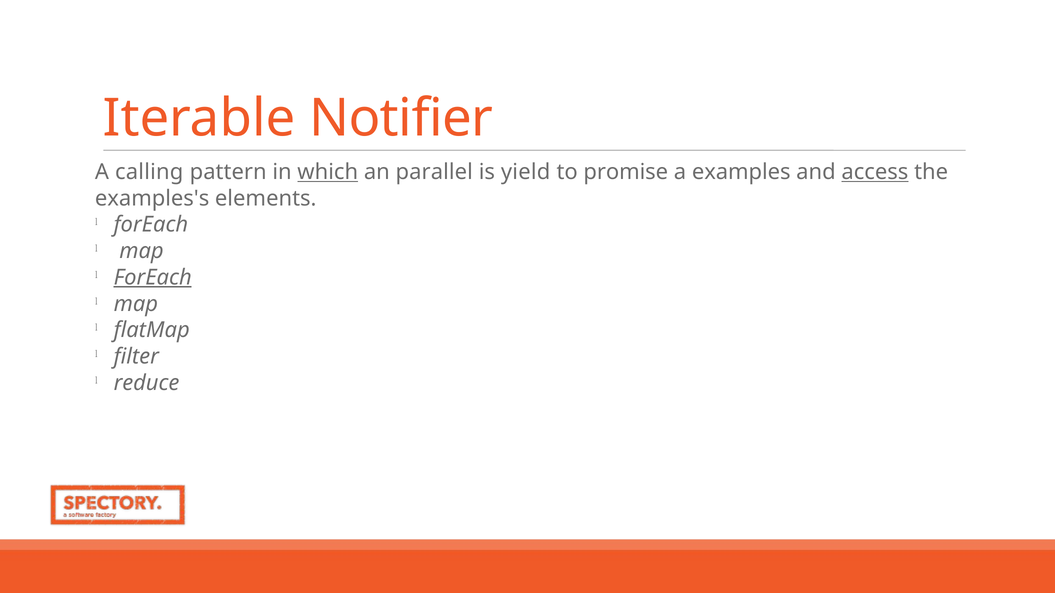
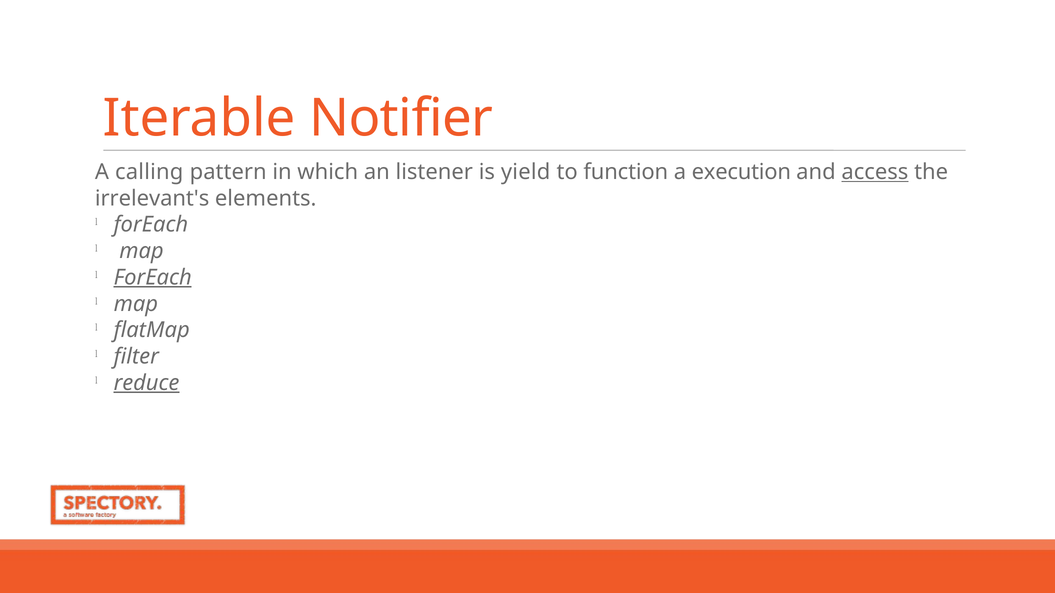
which underline: present -> none (328, 172)
parallel: parallel -> listener (434, 172)
promise: promise -> function (626, 172)
examples: examples -> execution (741, 172)
examples's: examples's -> irrelevant's (152, 198)
reduce underline: none -> present (147, 383)
